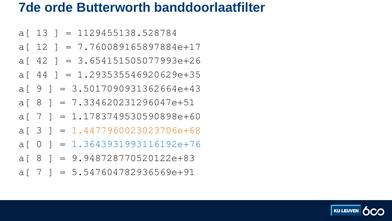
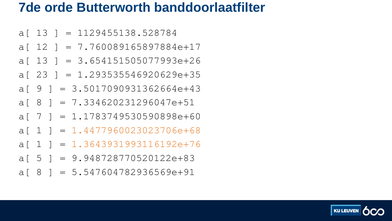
42: 42 -> 13 (42, 60)
44: 44 -> 23 (42, 74)
3: 3 -> 1 (39, 130)
0: 0 -> 1 (39, 144)
1.3643931993116192e+76 colour: blue -> orange (136, 144)
8: 8 -> 5 (39, 158)
7: 7 -> 8 (39, 171)
